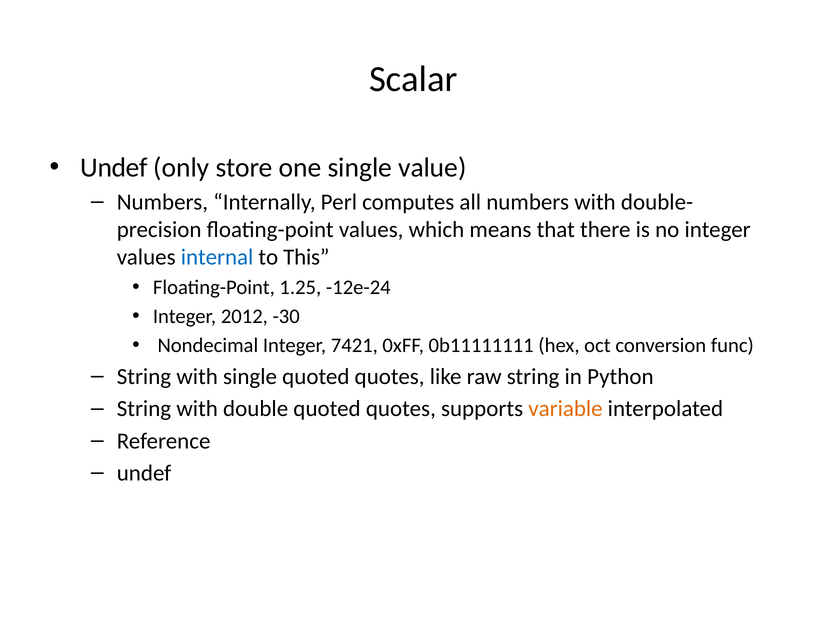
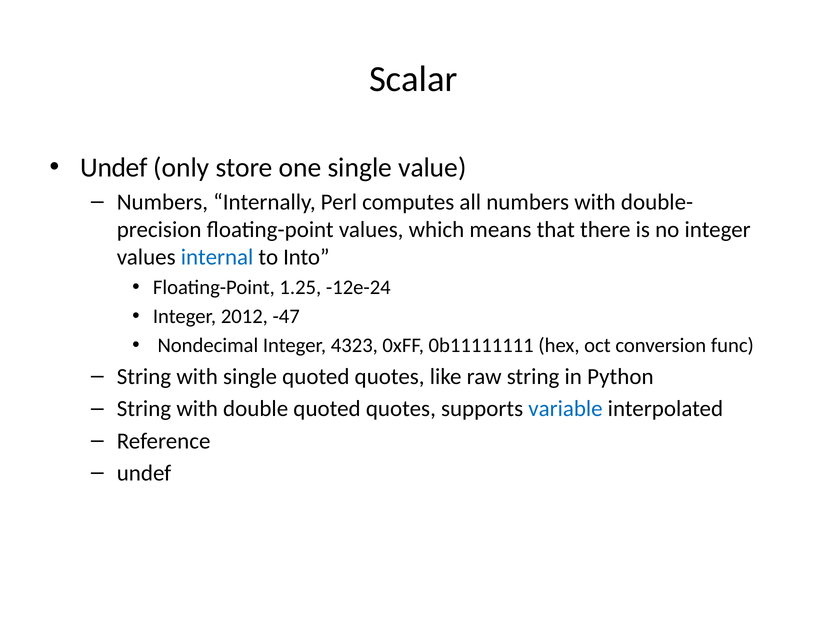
This: This -> Into (306, 257)
-30: -30 -> -47 (286, 316)
7421: 7421 -> 4323 (354, 345)
variable colour: orange -> blue (565, 408)
